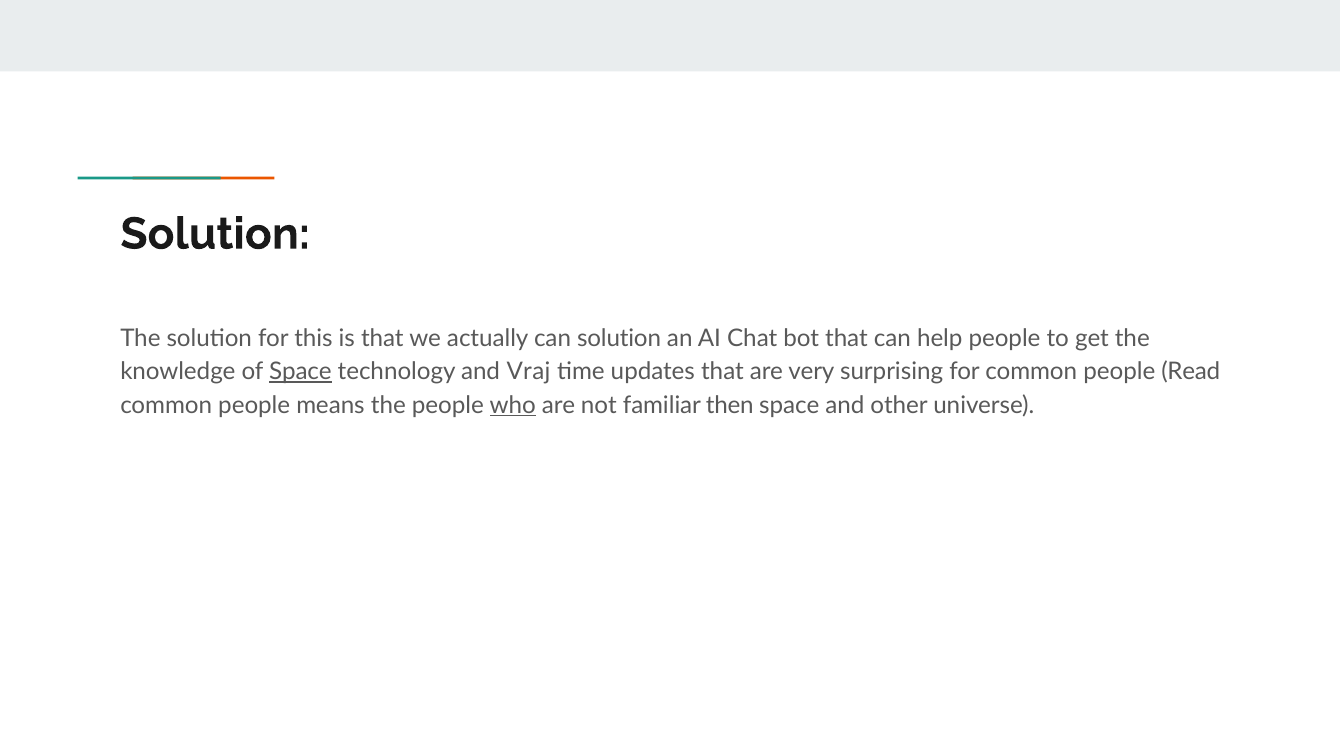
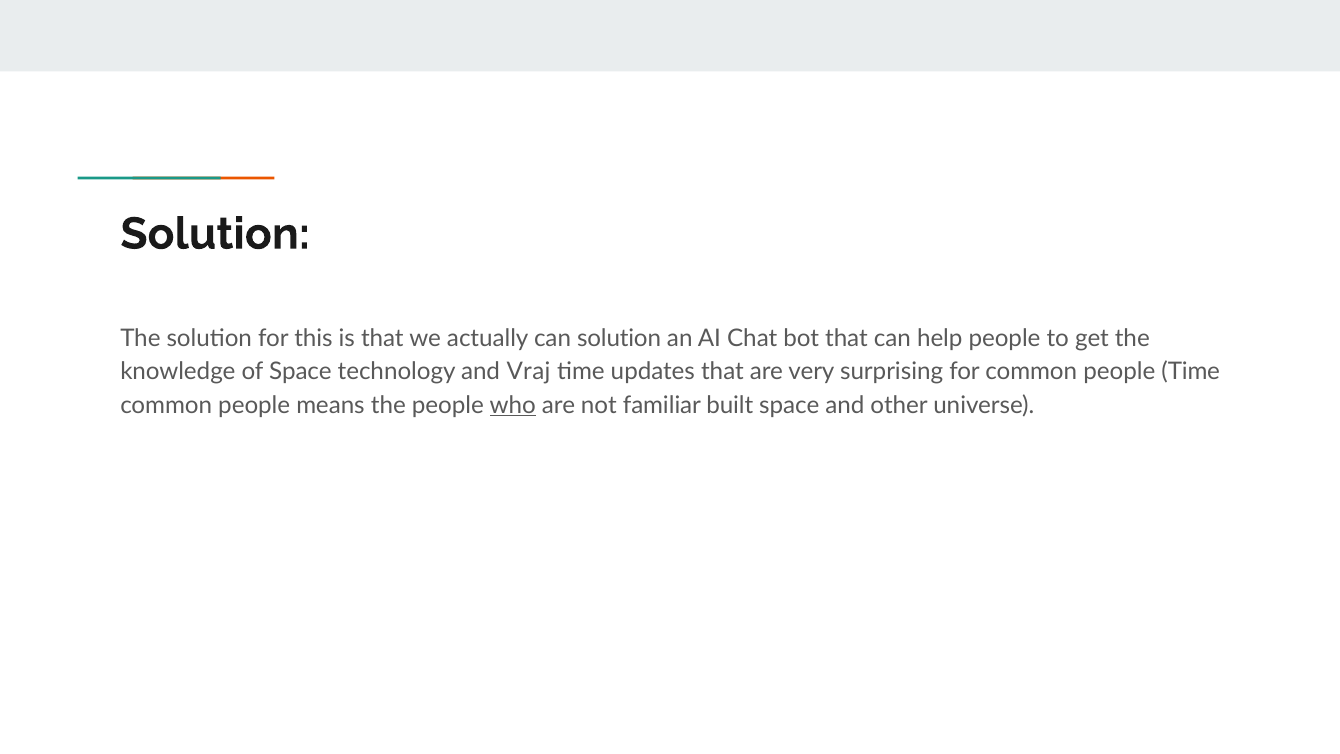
Space underline: present -> none (300, 372)
people Read: Read -> Time (1191, 372)
then: then -> built (730, 405)
